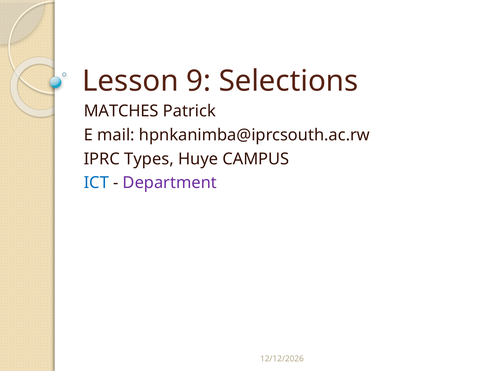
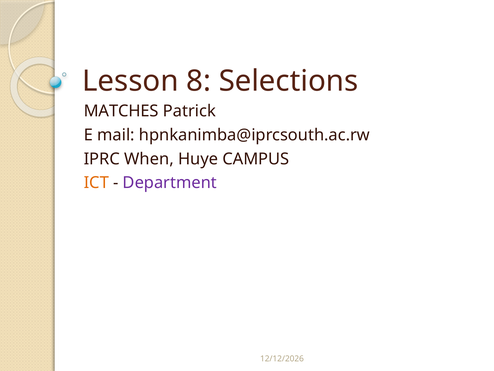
9: 9 -> 8 (199, 81)
Types: Types -> When (149, 159)
ICT colour: blue -> orange (96, 183)
